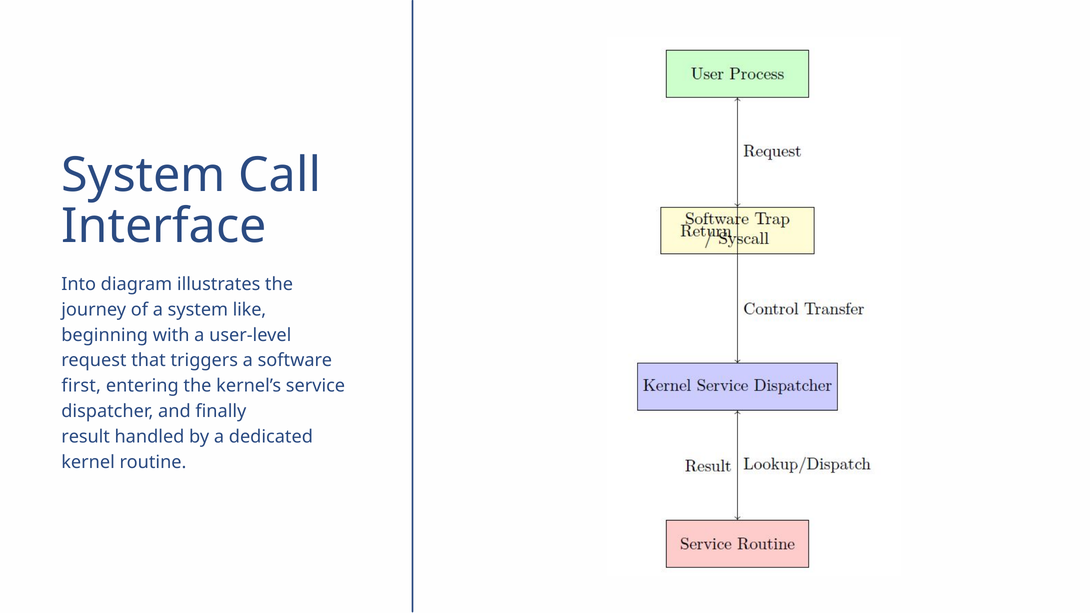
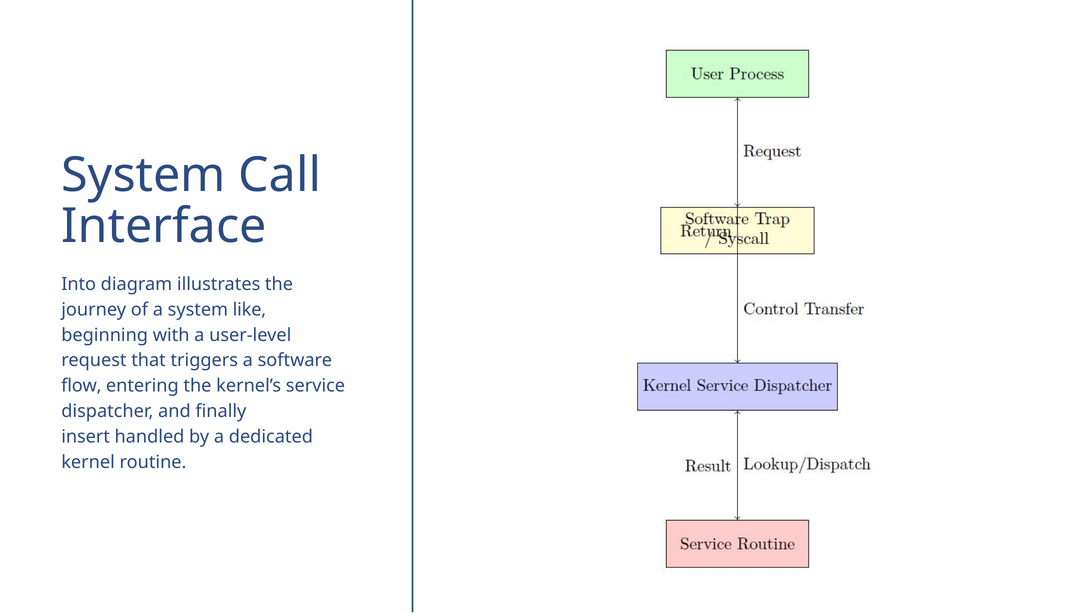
first: first -> flow (81, 386)
result: result -> insert (86, 437)
